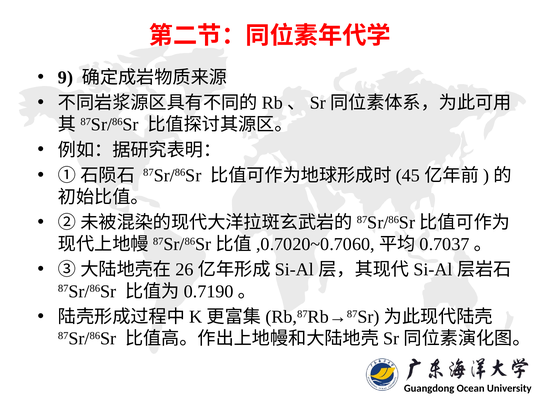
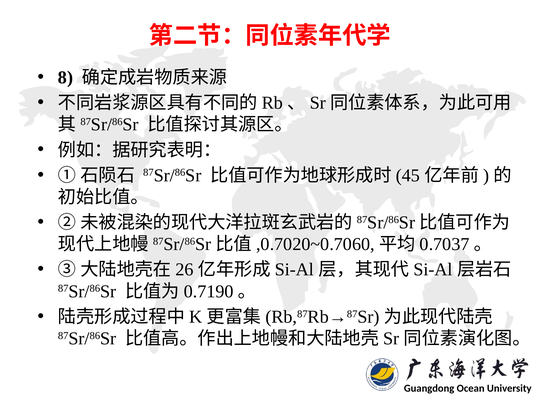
9: 9 -> 8 (66, 77)
